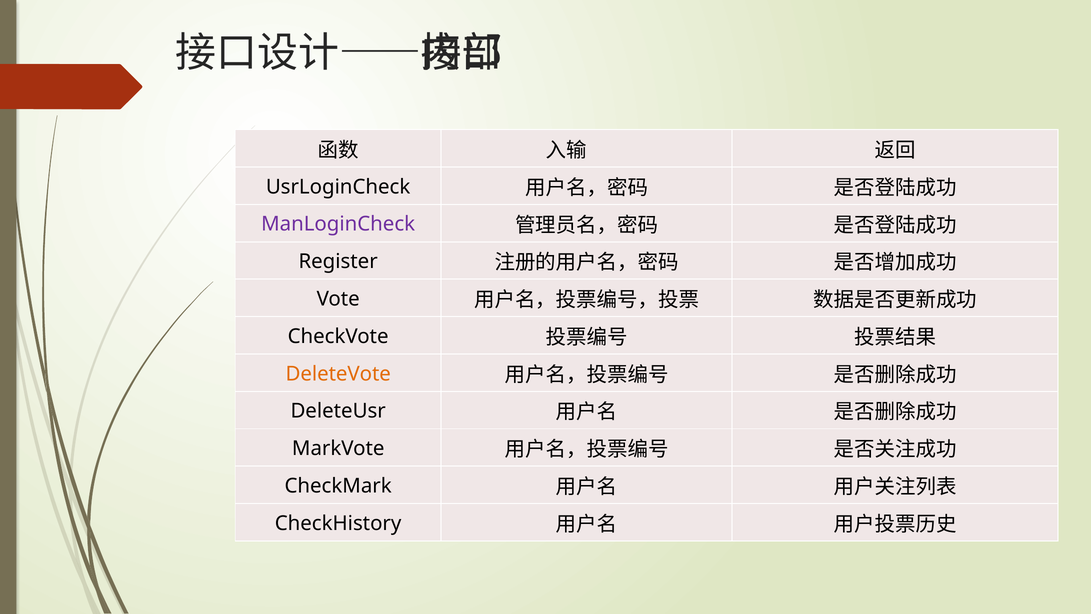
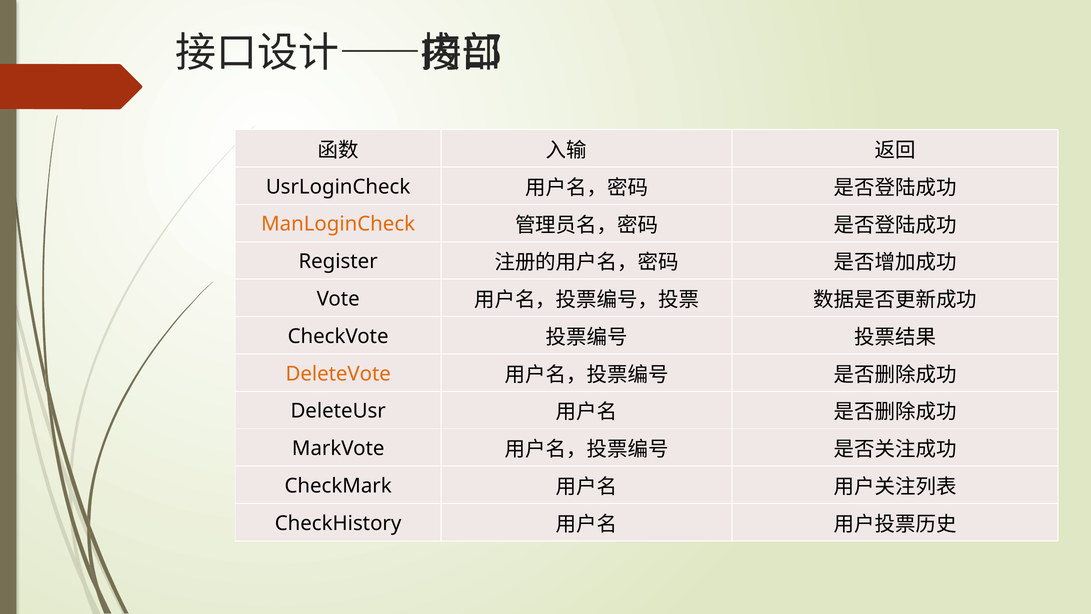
ManLoginCheck colour: purple -> orange (338, 224)
